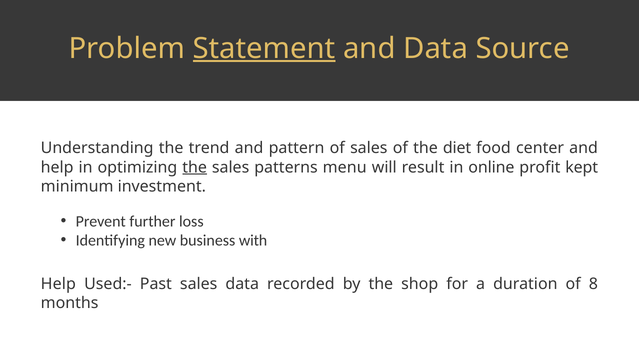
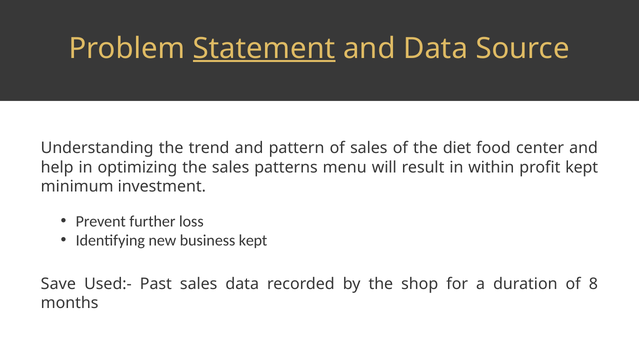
the underline: present -> none (195, 168)
online: online -> within (491, 168)
business with: with -> kept (253, 241)
Help: Help -> Save (58, 284)
